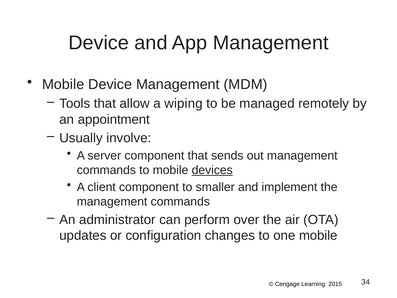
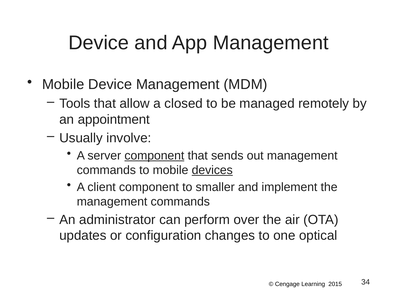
wiping: wiping -> closed (184, 103)
component underline: none -> present (154, 155)
one mobile: mobile -> optical (318, 235)
